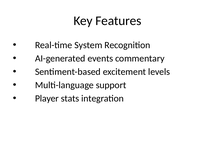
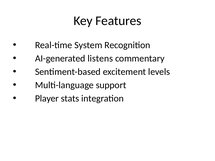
events: events -> listens (100, 58)
